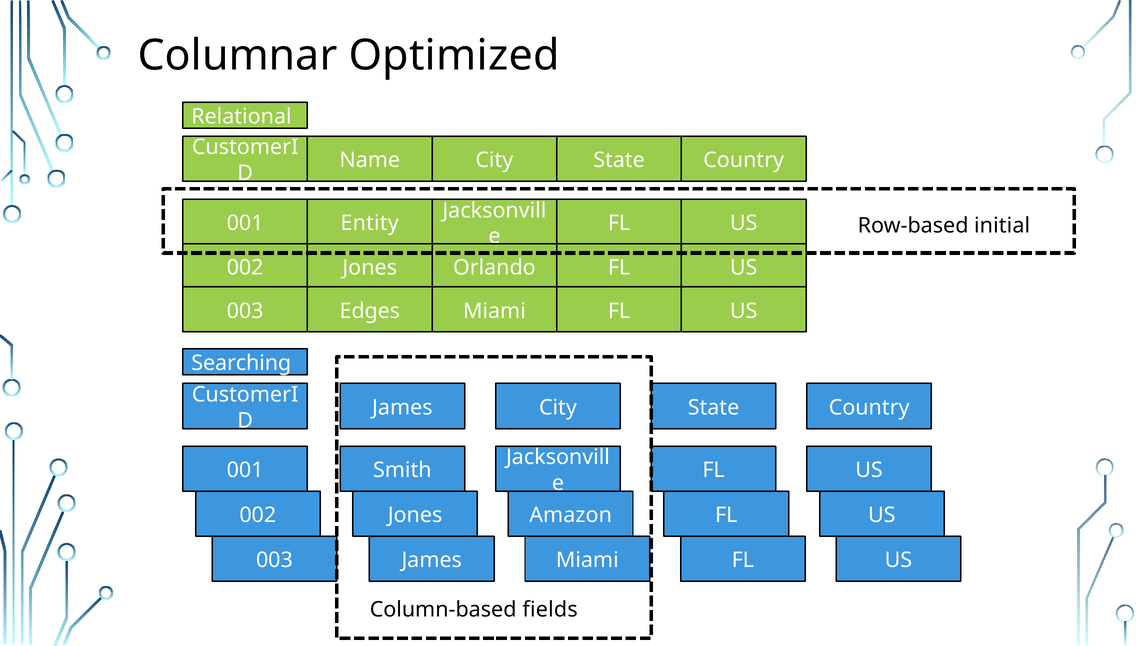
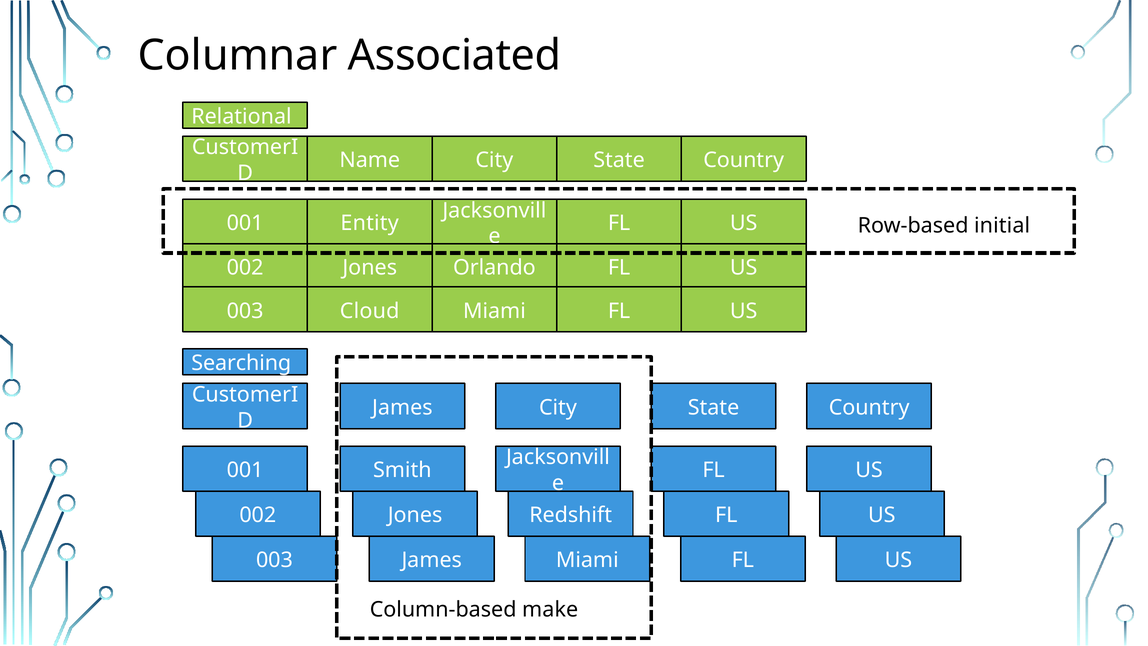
Optimized: Optimized -> Associated (454, 55)
Edges: Edges -> Cloud (370, 311)
Amazon: Amazon -> Redshift (571, 515)
fields: fields -> make (550, 609)
